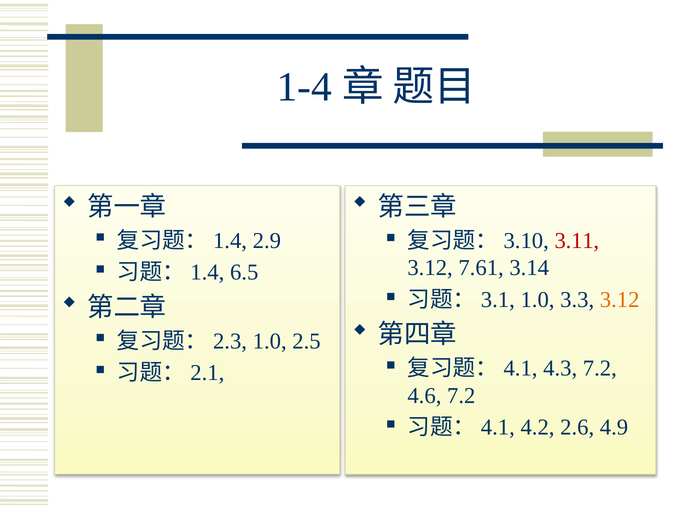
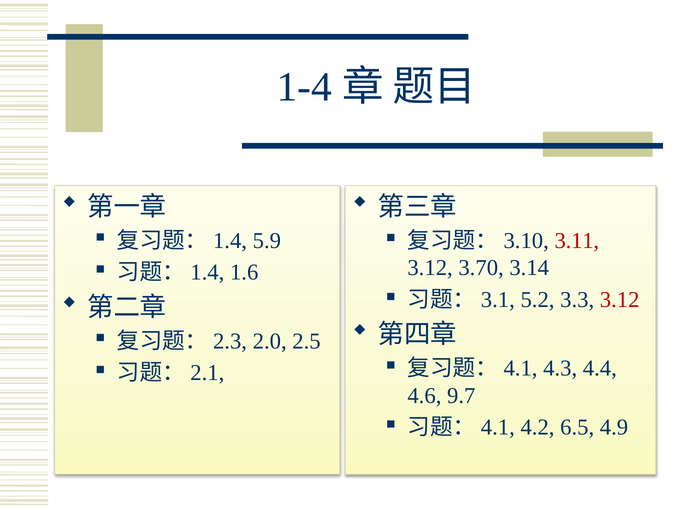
2.9: 2.9 -> 5.9 (267, 241)
7.61: 7.61 -> 3.70 (481, 268)
6.5: 6.5 -> 1.6 (244, 272)
1.0: 1.0 -> 5.2 (538, 300)
3.12 colour: orange -> red (620, 300)
1.0: 1.0 -> 2.0 (270, 341)
4.3 7.2: 7.2 -> 4.4 (600, 368)
4.6 7.2: 7.2 -> 9.7 (461, 396)
2.6: 2.6 -> 6.5 (577, 427)
